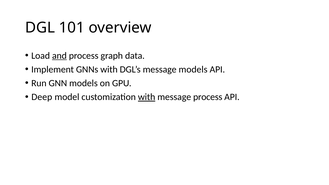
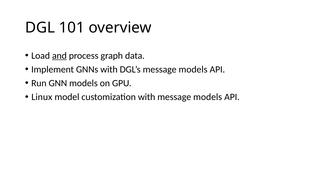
Deep: Deep -> Linux (42, 97)
with underline: present -> none (147, 97)
process: process -> models (208, 97)
